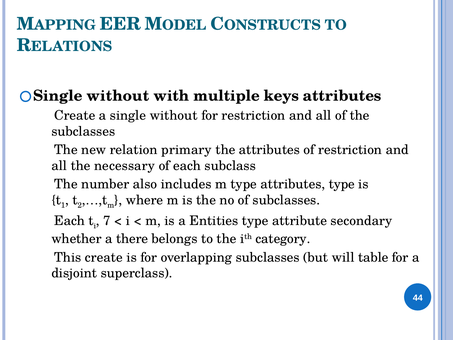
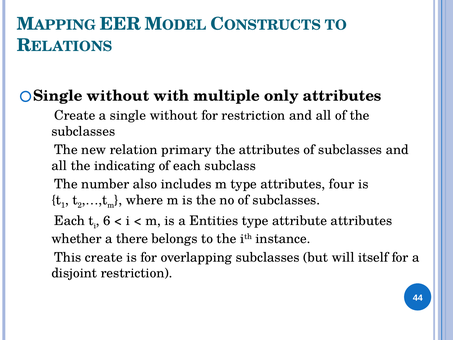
keys: keys -> only (281, 96)
attributes of restriction: restriction -> subclasses (350, 150)
necessary: necessary -> indicating (125, 166)
attributes type: type -> four (342, 184)
7: 7 -> 6 (107, 221)
attribute secondary: secondary -> attributes (361, 221)
category: category -> instance (283, 239)
table: table -> itself (373, 257)
disjoint superclass: superclass -> restriction (137, 273)
